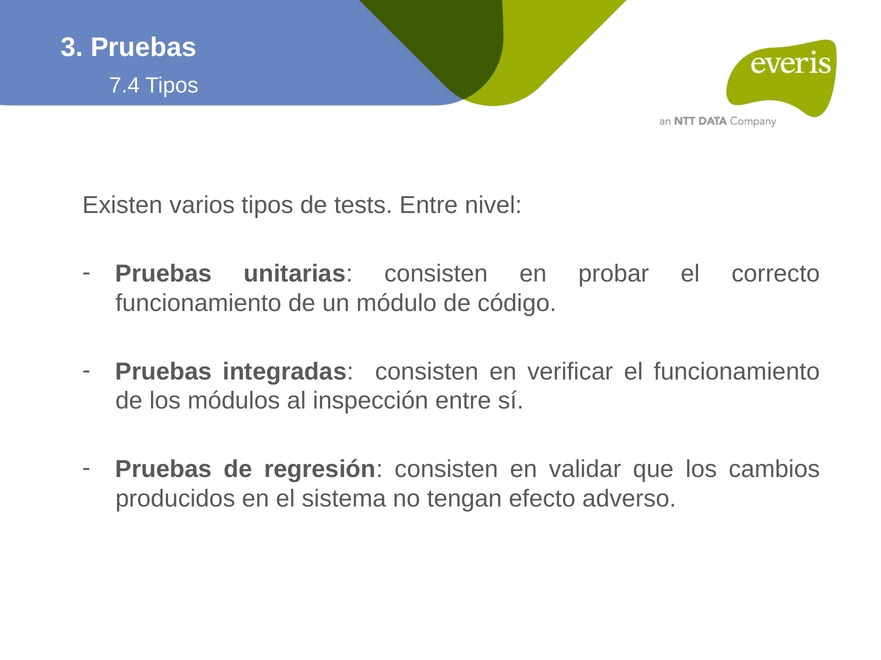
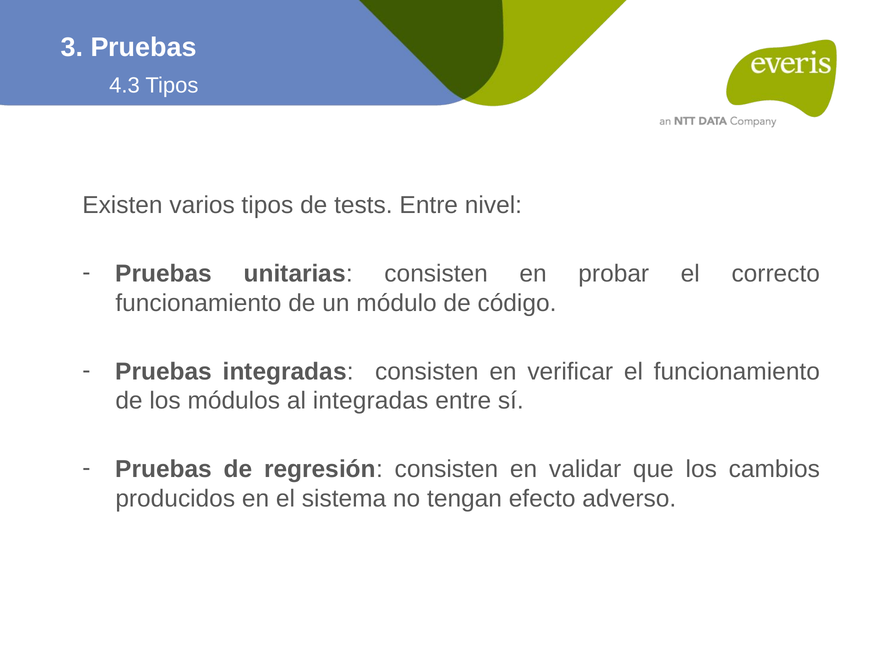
7.4: 7.4 -> 4.3 (124, 86)
al inspección: inspección -> integradas (371, 401)
